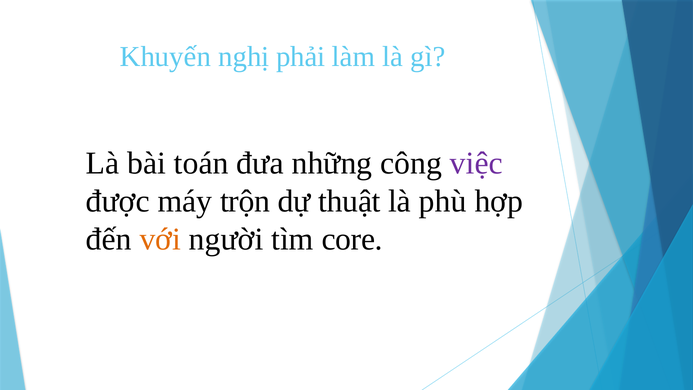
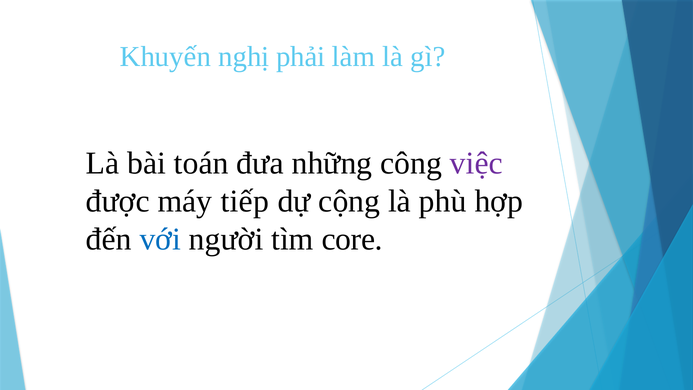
trộn: trộn -> tiếp (245, 201)
thuật: thuật -> cộng (349, 201)
với colour: orange -> blue (160, 239)
